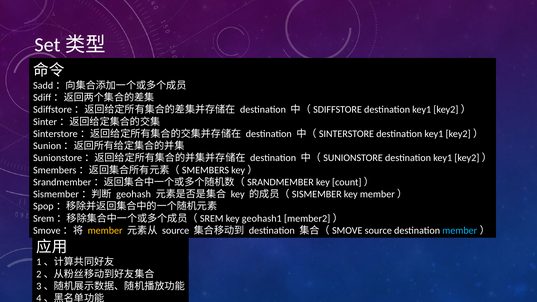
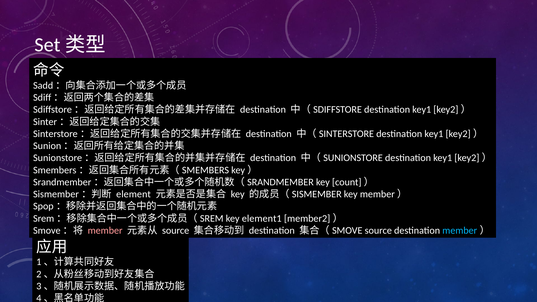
geohash: geohash -> element (134, 194)
geohash1: geohash1 -> element1 (262, 218)
member colour: yellow -> pink (105, 230)
